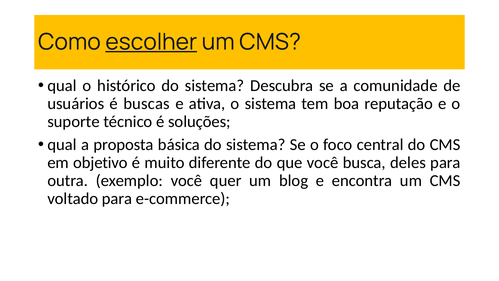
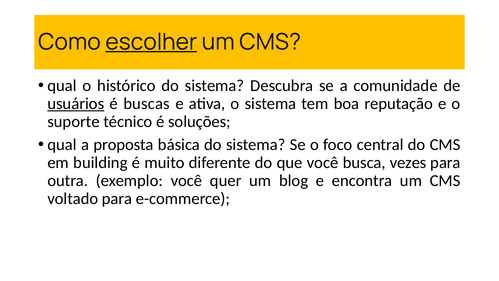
usuários underline: none -> present (76, 103)
objetivo: objetivo -> building (100, 163)
deles: deles -> vezes (408, 163)
